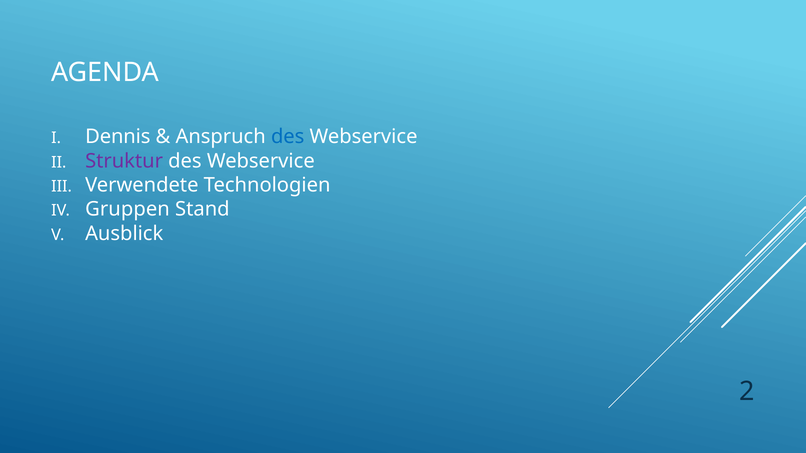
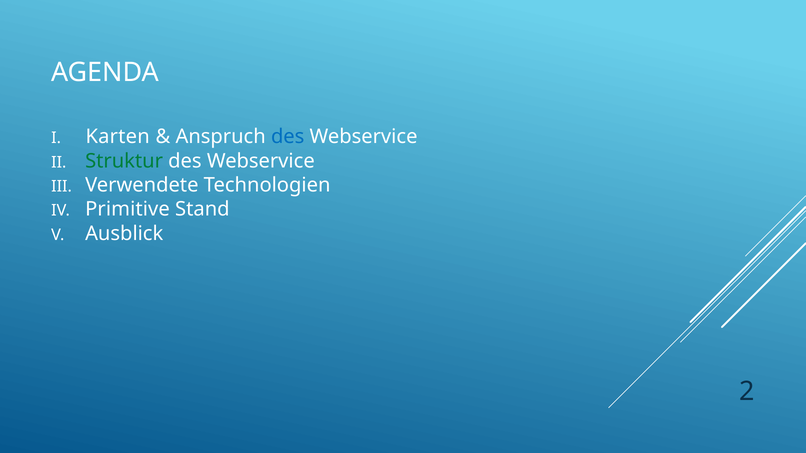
Dennis: Dennis -> Karten (118, 137)
Struktur colour: purple -> green (124, 161)
Gruppen: Gruppen -> Primitive (127, 209)
